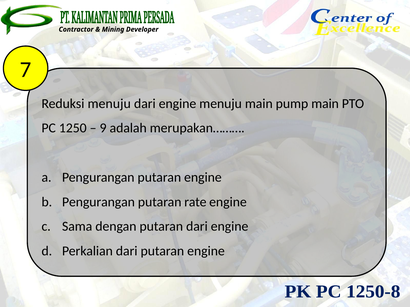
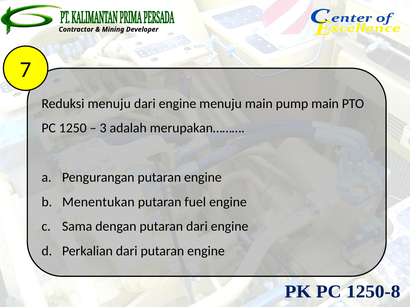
9: 9 -> 3 (103, 128)
Pengurangan: Pengurangan -> Menentukan (98, 202)
rate: rate -> fuel (195, 202)
